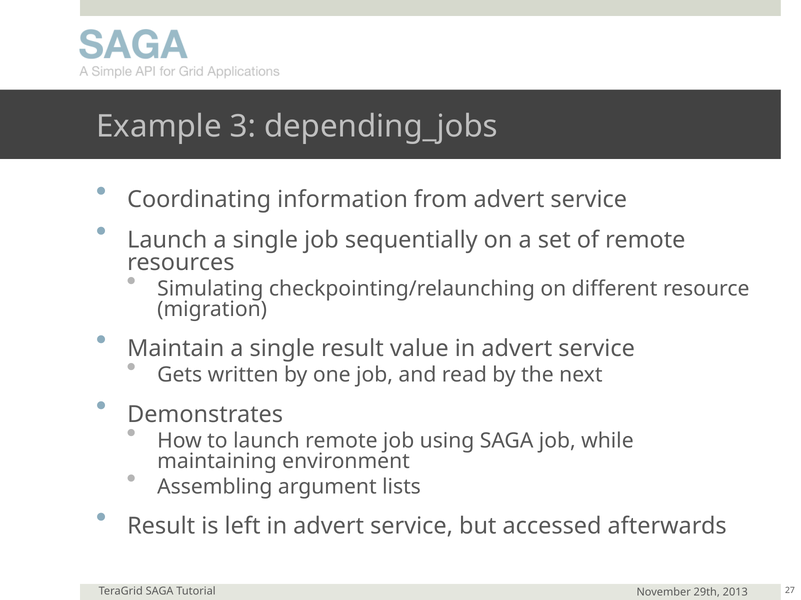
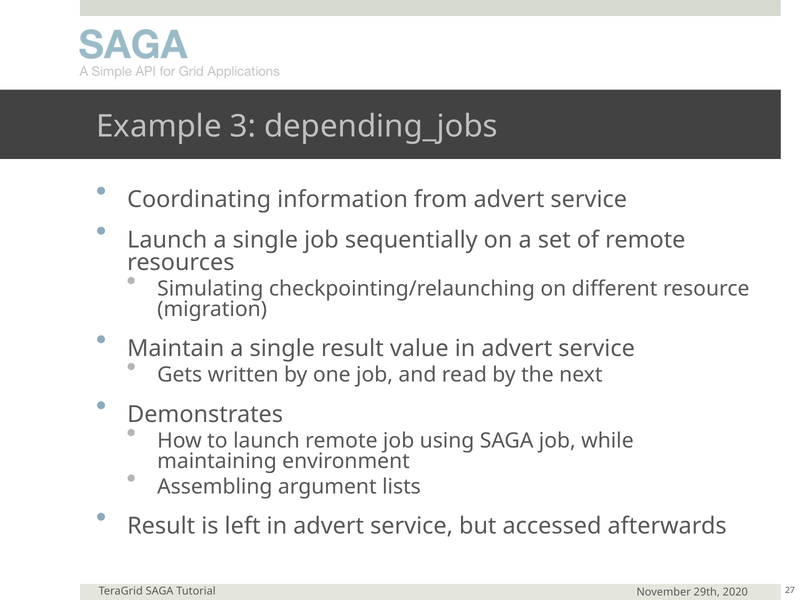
2013: 2013 -> 2020 (735, 593)
